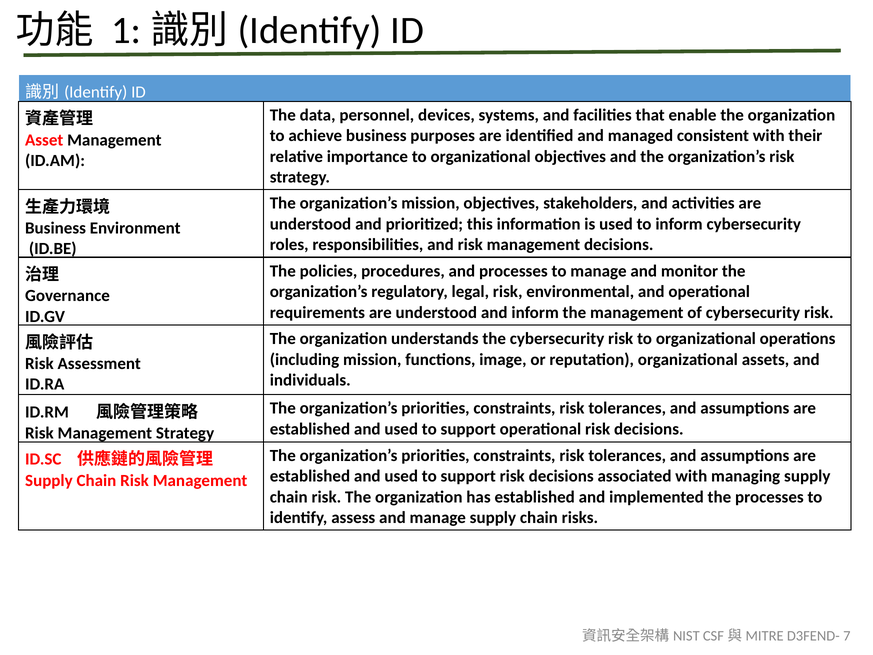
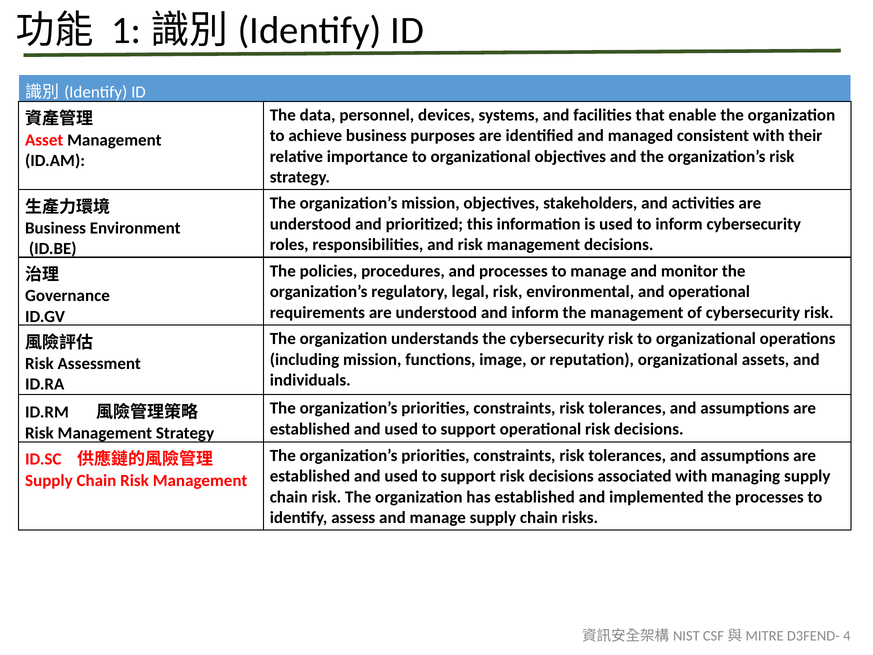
7: 7 -> 4 (847, 636)
